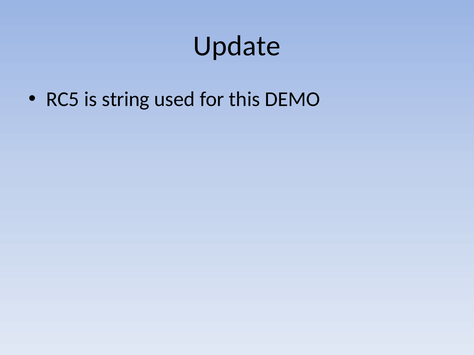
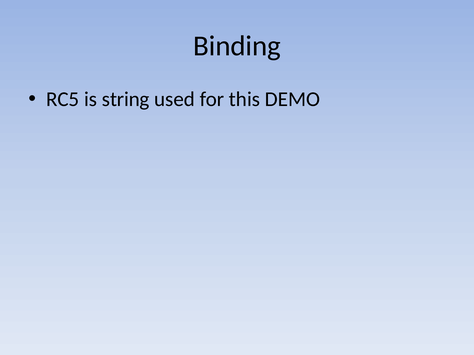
Update: Update -> Binding (237, 46)
